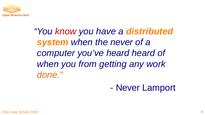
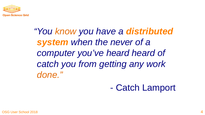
know colour: red -> orange (66, 31)
when: when -> catch (48, 64)
Never: Never -> Catch (128, 88)
